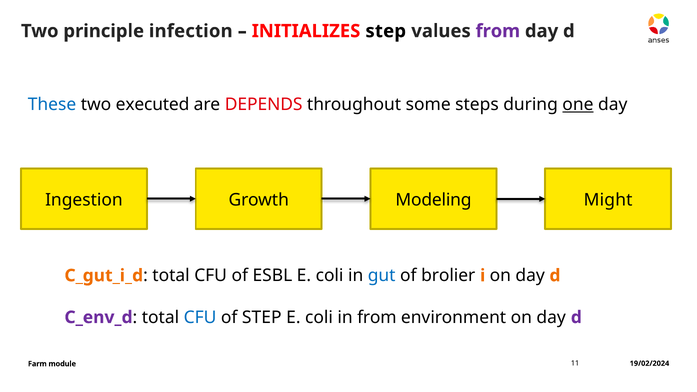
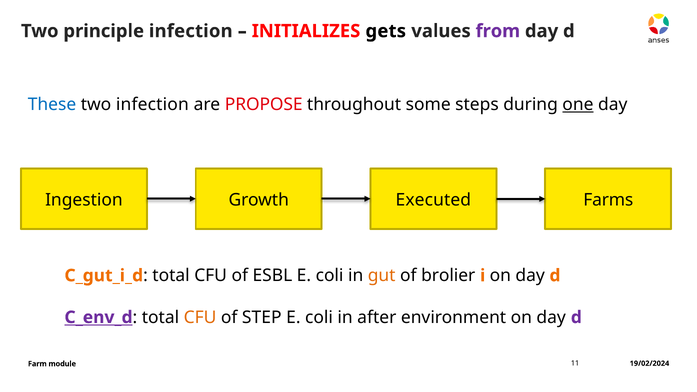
INITIALIZES step: step -> gets (386, 31)
two executed: executed -> infection (152, 105)
DEPENDS: DEPENDS -> PROPOSE (264, 105)
Modeling: Modeling -> Executed (433, 200)
Might: Might -> Farms (608, 200)
gut colour: blue -> orange (382, 276)
C_env_d underline: none -> present (98, 317)
CFU colour: blue -> orange (200, 317)
in from: from -> after (377, 317)
